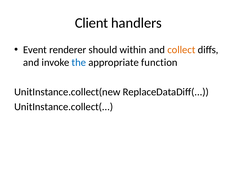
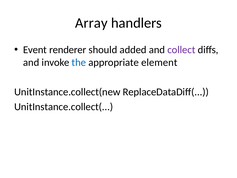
Client: Client -> Array (91, 23)
within: within -> added (133, 50)
collect colour: orange -> purple (181, 50)
function: function -> element (159, 62)
